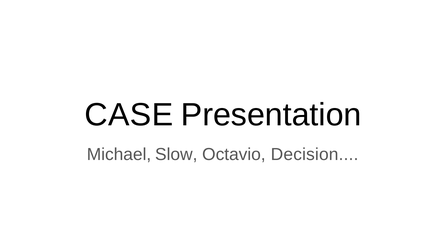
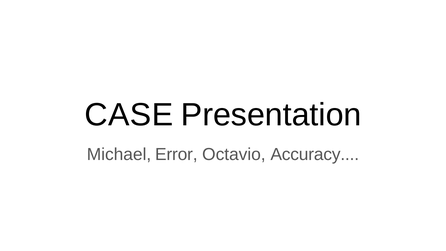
Slow: Slow -> Error (176, 154)
Decision: Decision -> Accuracy (315, 154)
